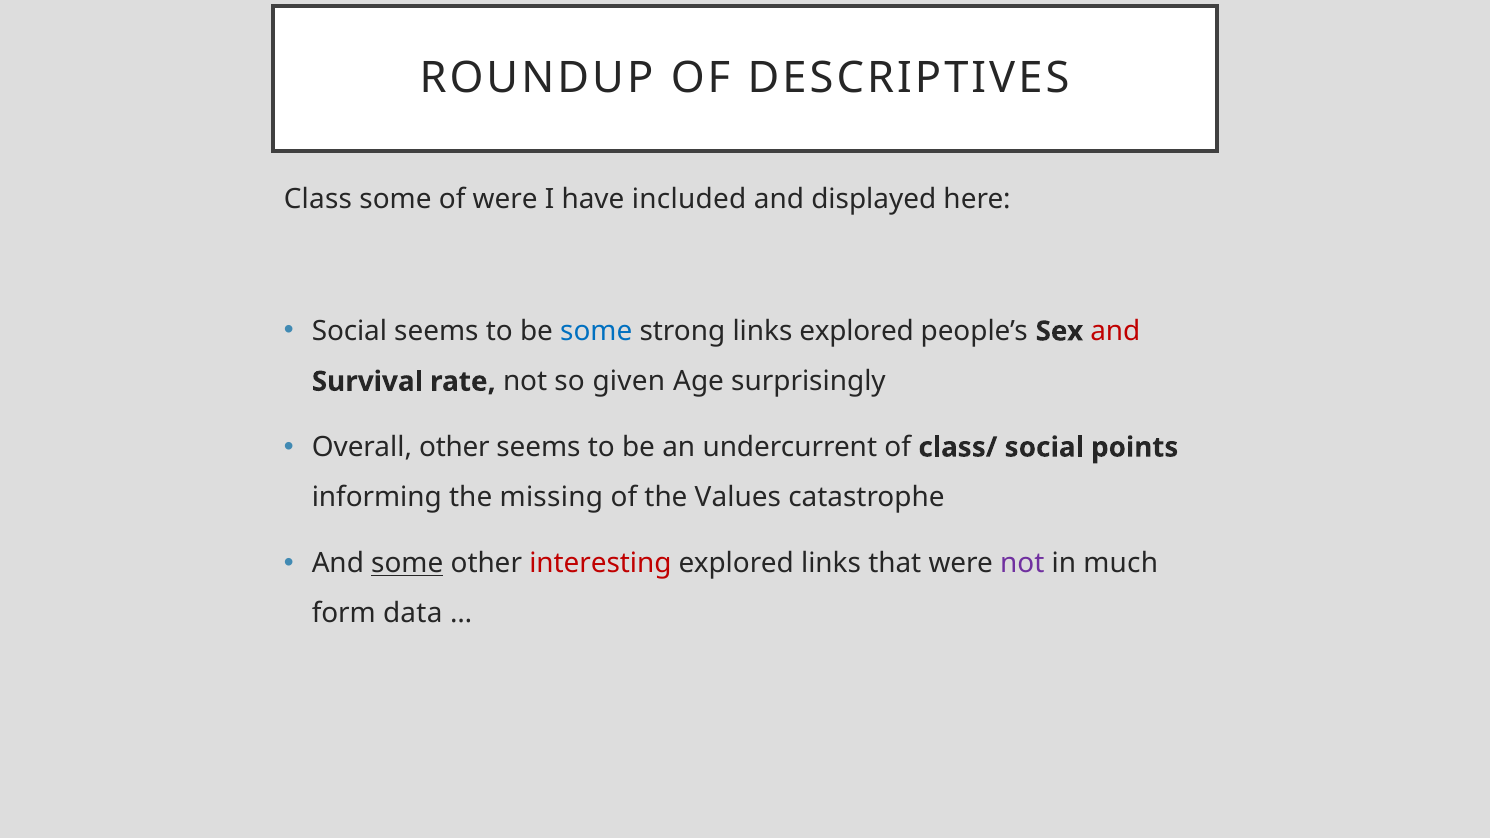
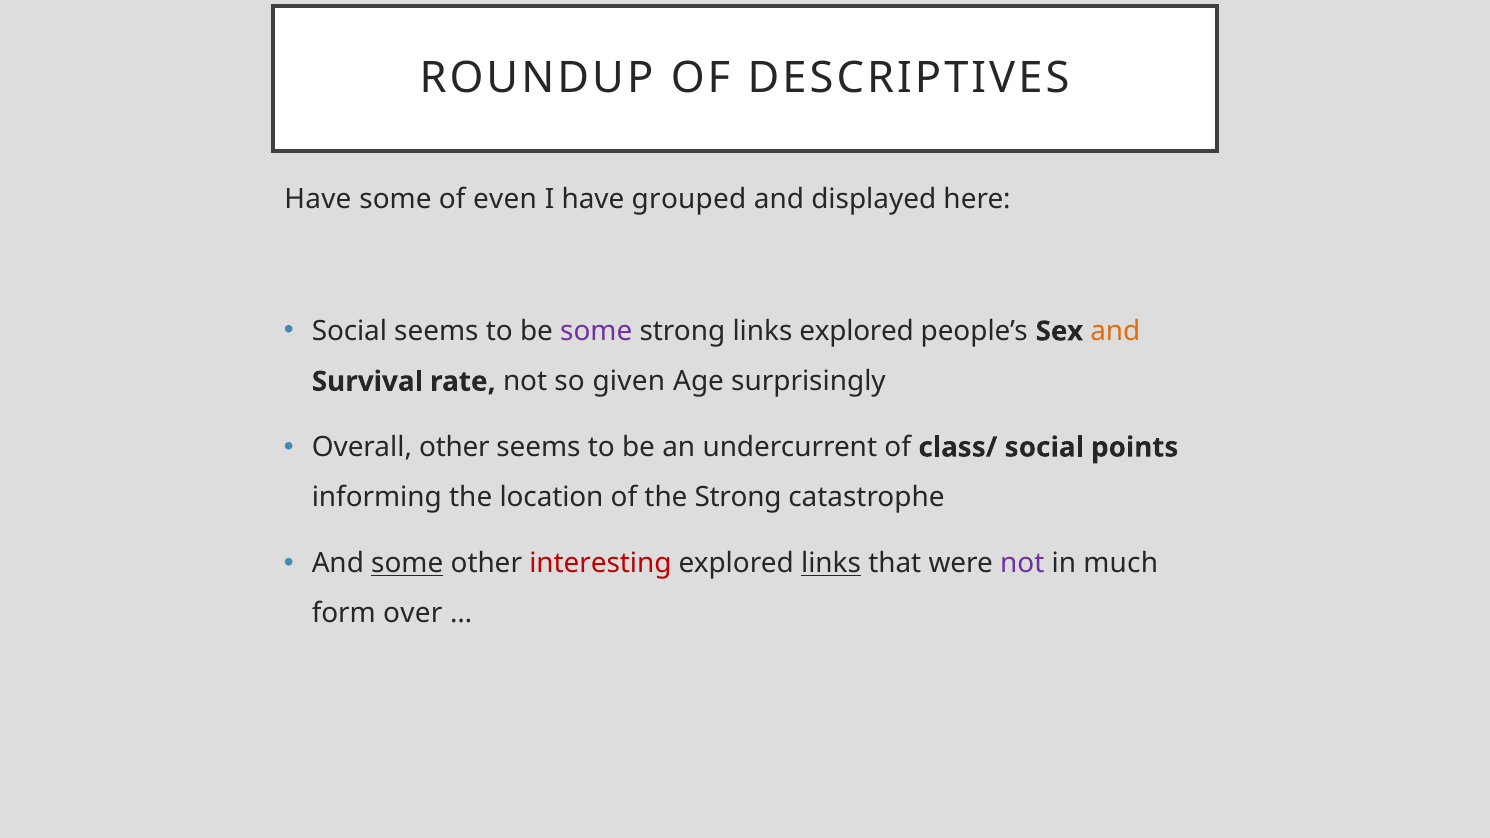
Class: Class -> Have (318, 200)
of were: were -> even (505, 200)
included: included -> grouped (689, 200)
some colour: blue -> purple (596, 331)
and colour: red -> orange (1115, 331)
missing: missing -> location (552, 498)
the Values: Values -> Strong (738, 498)
links underline: none -> present (831, 564)
data: data -> over (413, 614)
